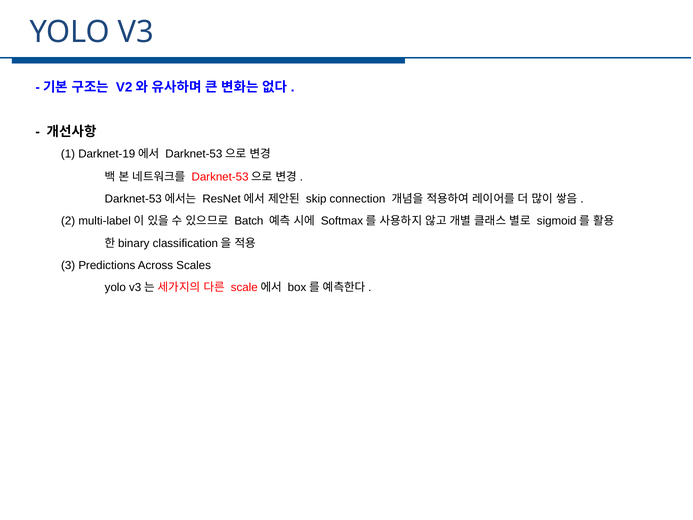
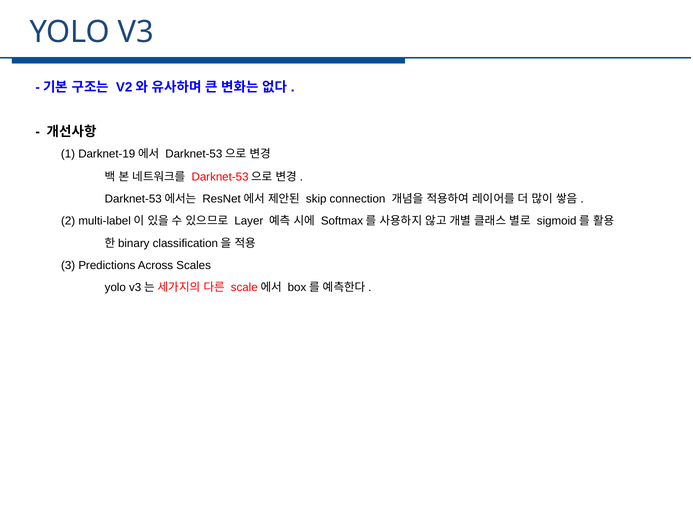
Batch: Batch -> Layer (249, 221)
